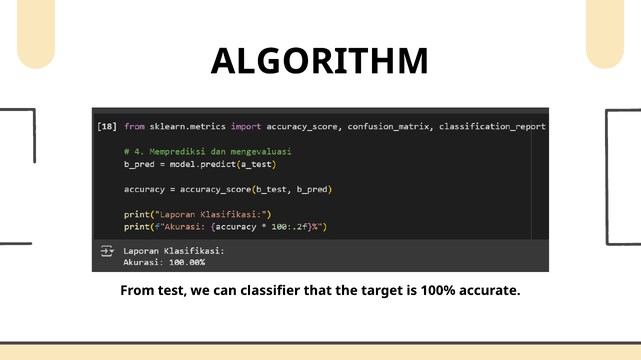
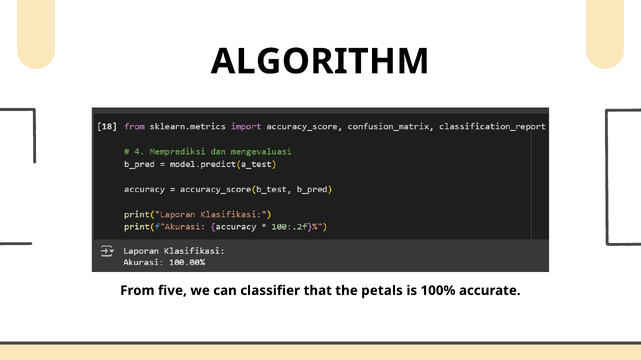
test: test -> five (172, 291)
target: target -> petals (382, 291)
